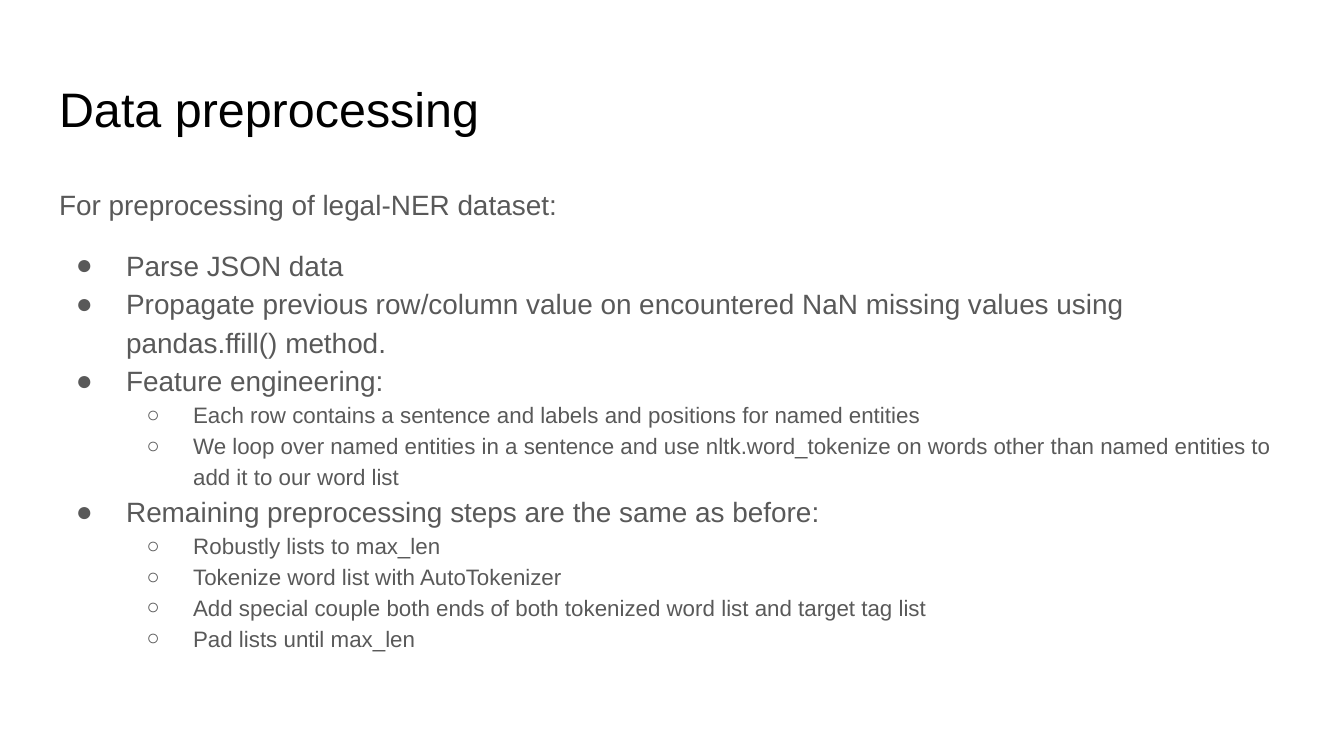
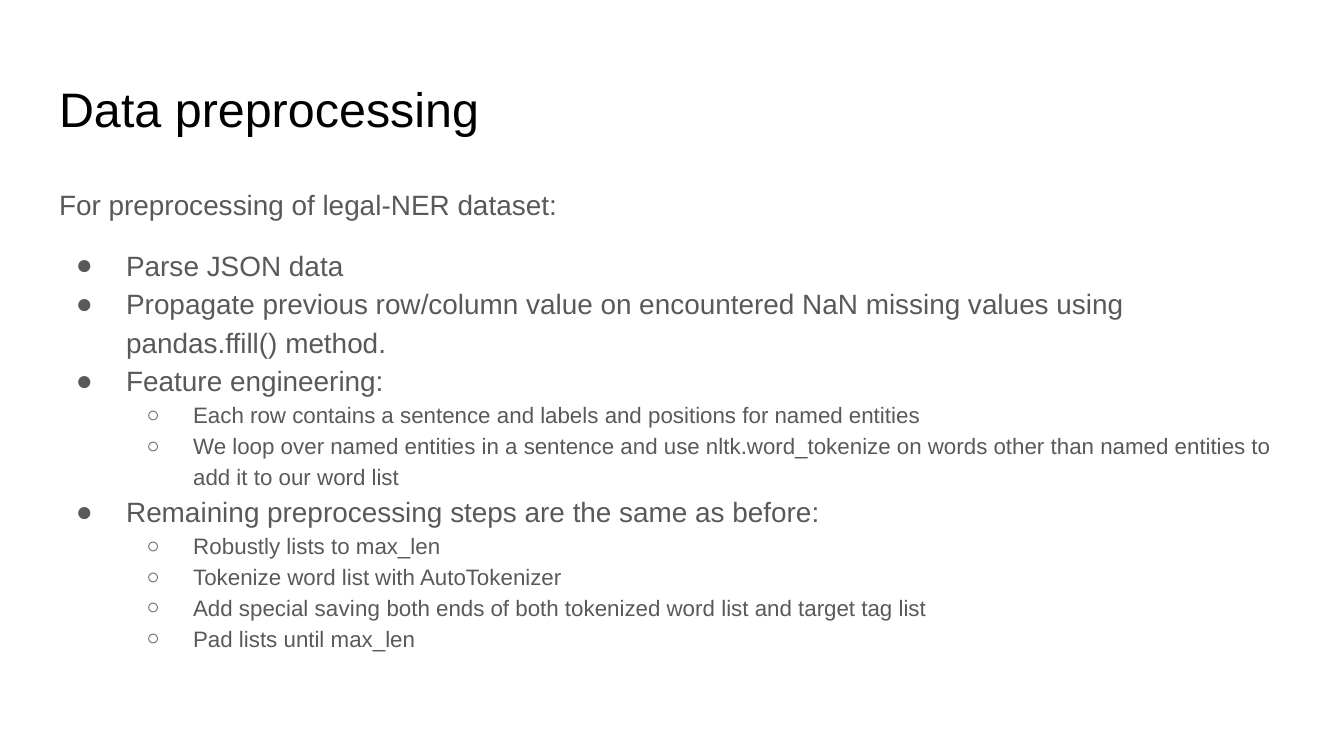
couple: couple -> saving (347, 609)
